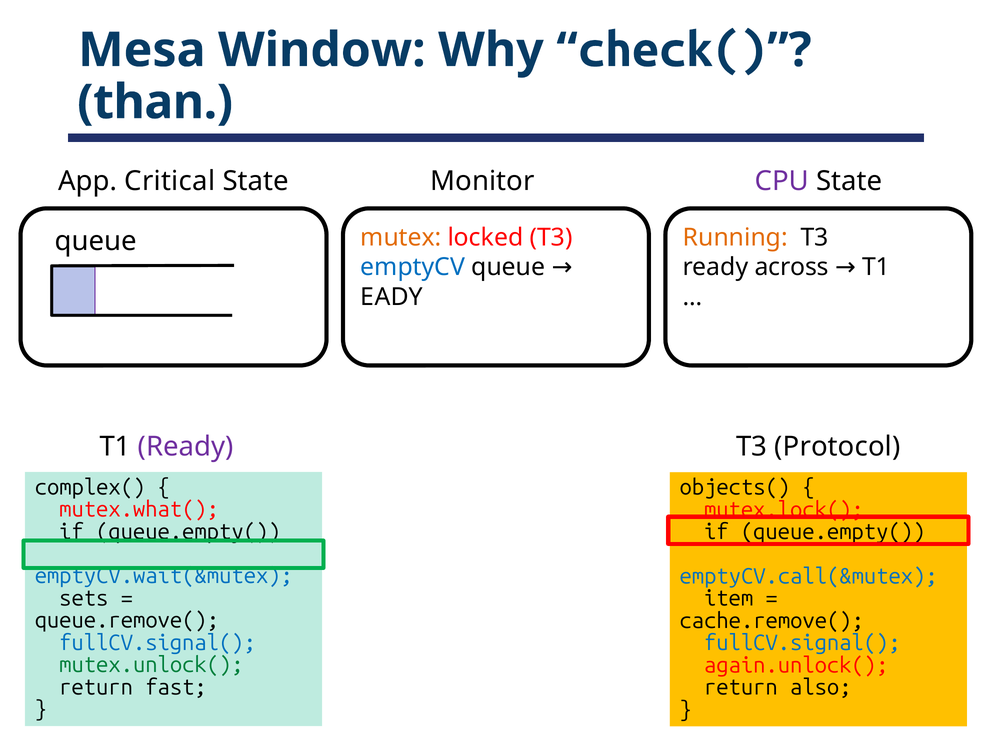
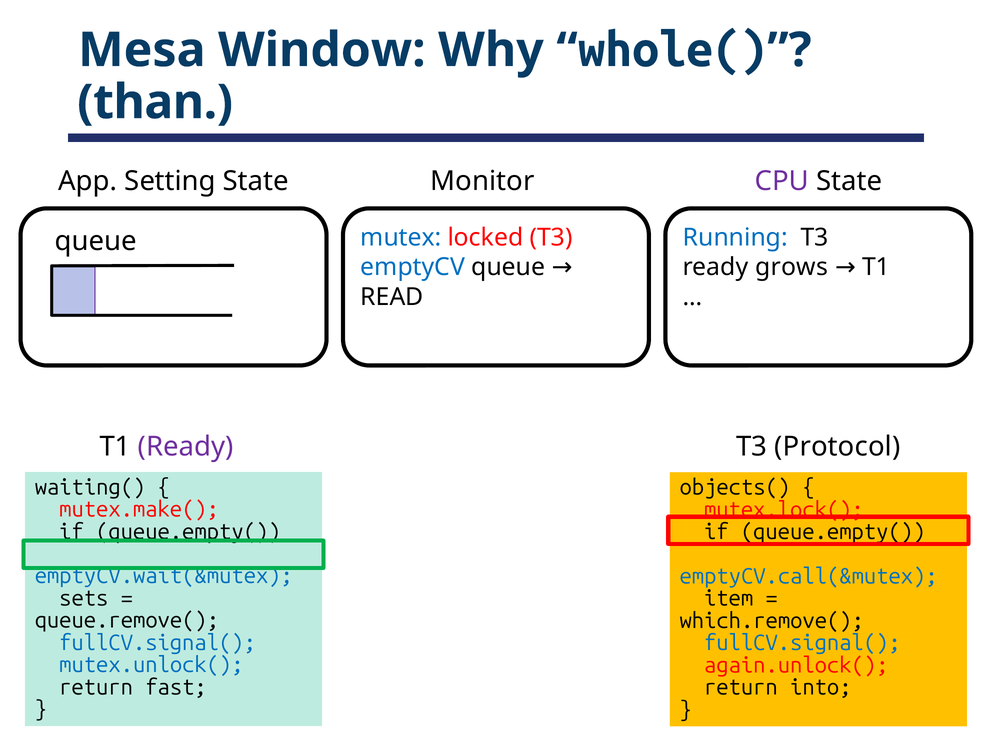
check(: check( -> whole( (673, 50)
Critical: Critical -> Setting (170, 181)
Running colour: orange -> blue (735, 238)
mutex colour: orange -> blue (401, 238)
across: across -> grows (791, 267)
EADY: EADY -> READ (392, 297)
complex(: complex( -> waiting( (90, 487)
mutex.what(: mutex.what( -> mutex.make( (139, 510)
cache.remove(: cache.remove( -> which.remove( (772, 621)
mutex.unlock( colour: green -> blue (151, 665)
also: also -> into (821, 688)
